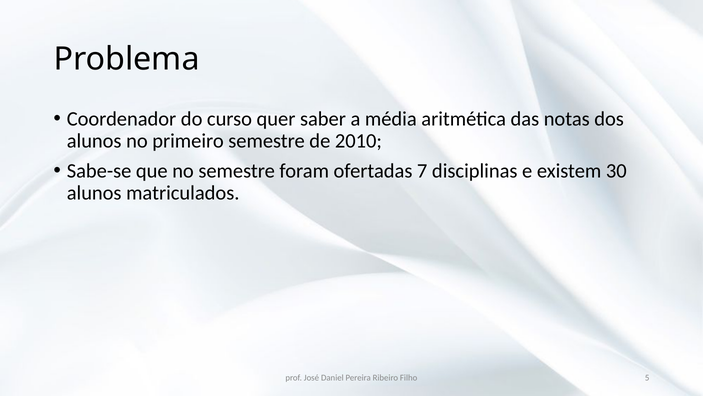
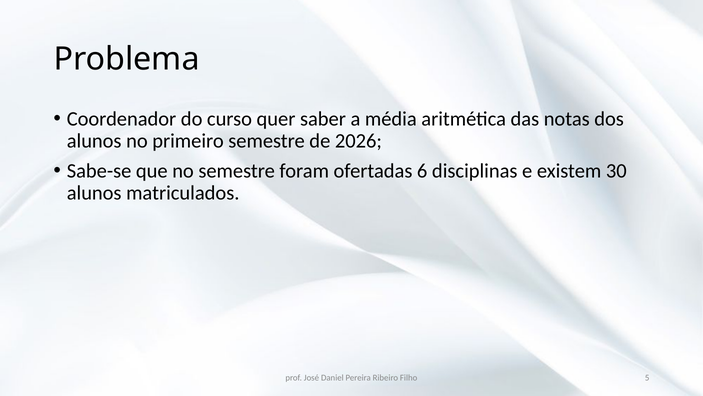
2010: 2010 -> 2026 (358, 141)
7: 7 -> 6 (422, 170)
